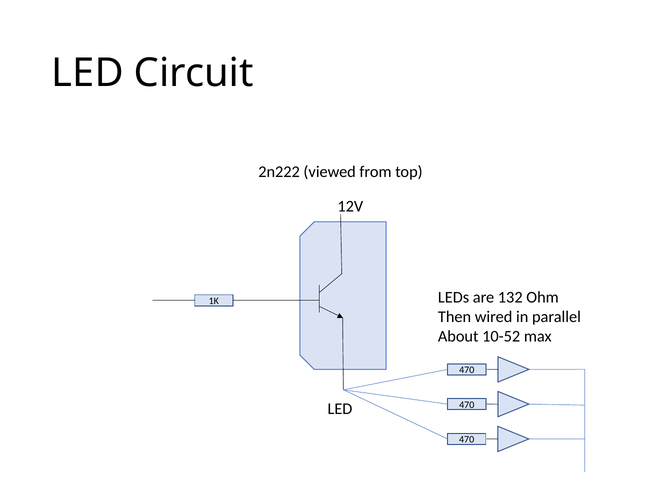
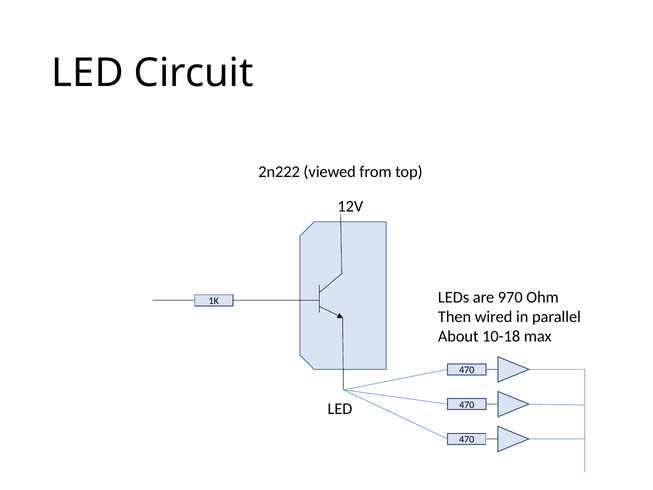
132: 132 -> 970 (510, 297)
10-52: 10-52 -> 10-18 (501, 336)
